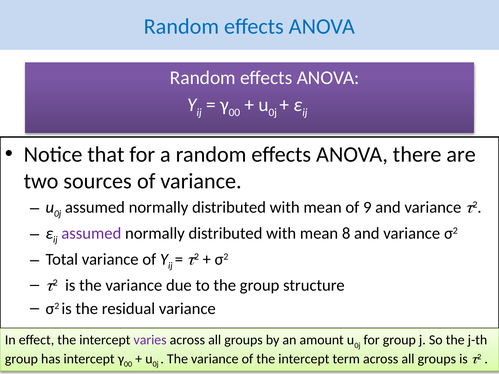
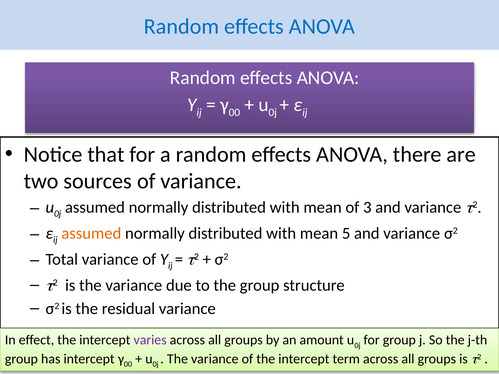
9: 9 -> 3 (367, 207)
assumed colour: purple -> orange (91, 233)
8: 8 -> 5 (346, 233)
